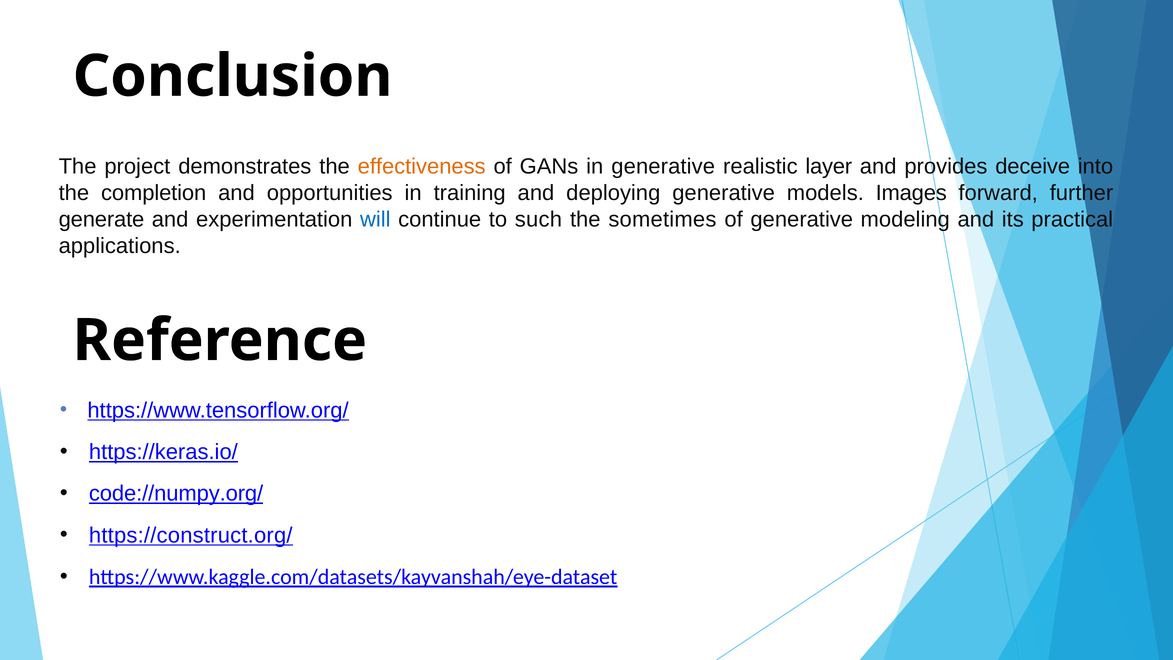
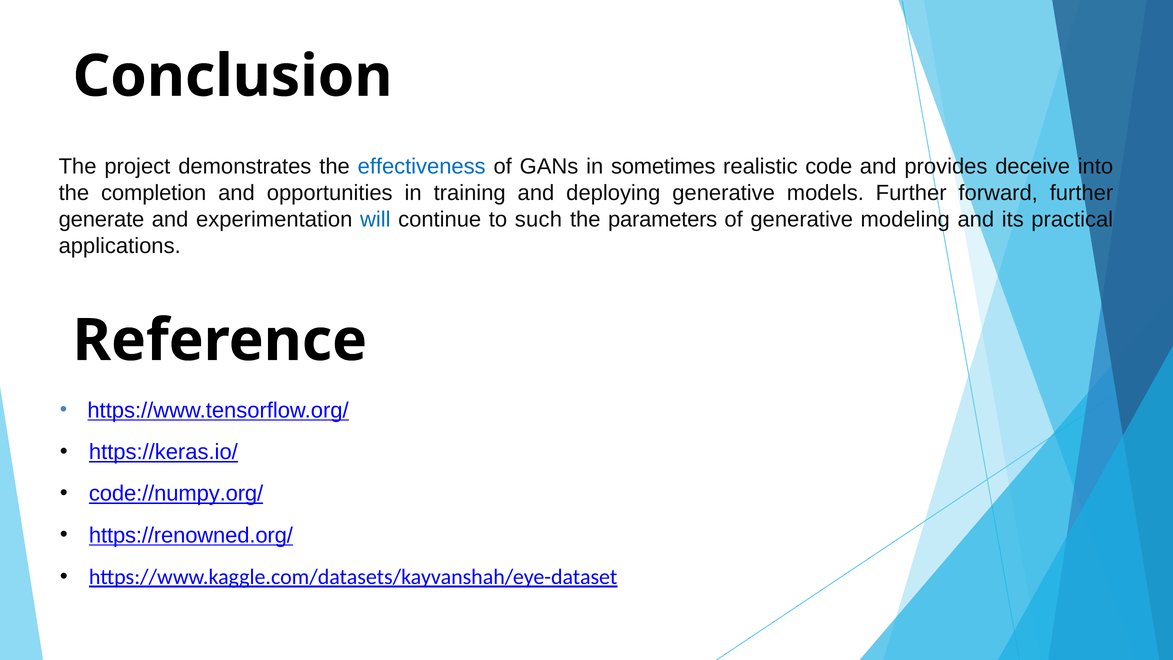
effectiveness colour: orange -> blue (422, 167)
in generative: generative -> sometimes (663, 167)
layer: layer -> code (829, 167)
models Images: Images -> Further (911, 193)
sometimes: sometimes -> parameters (663, 219)
https://construct.org/: https://construct.org/ -> https://renowned.org/ (191, 535)
